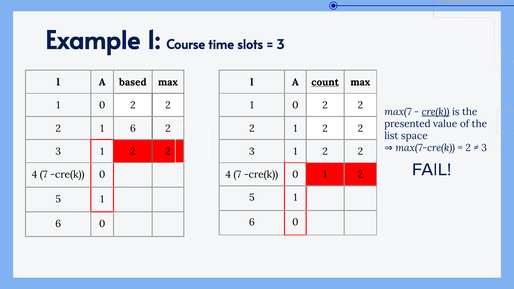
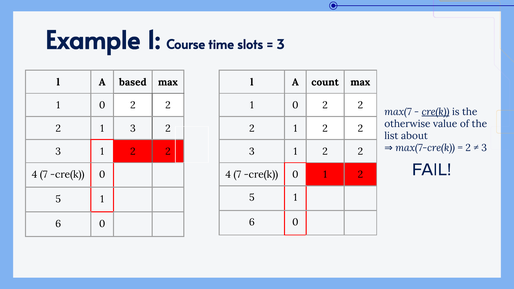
count underline: present -> none (325, 82)
presented: presented -> otherwise (407, 124)
2 1 6: 6 -> 3 (133, 128)
space: space -> about (414, 136)
